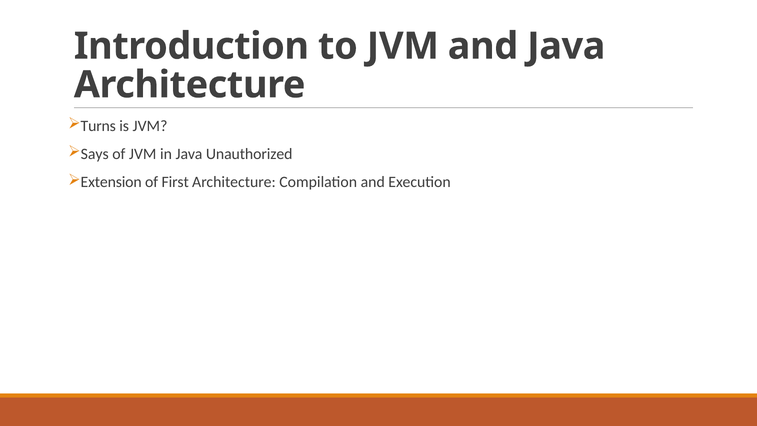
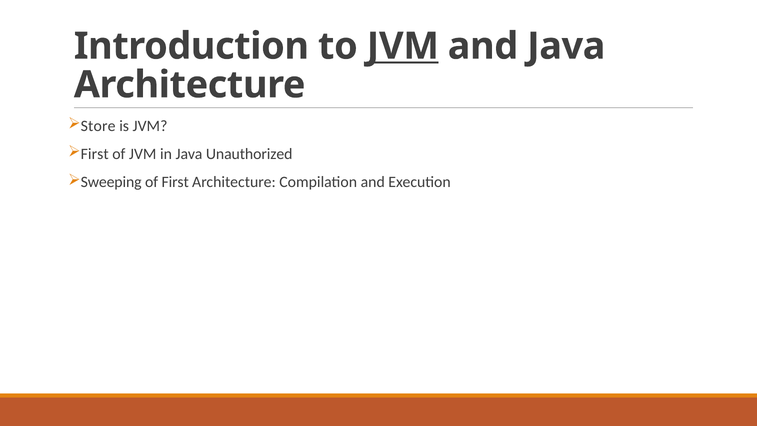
JVM underline: none -> present (403, 46)
Turns: Turns -> Store (98, 126)
Says: Says -> First (95, 154)
Extension: Extension -> Sweeping (111, 182)
